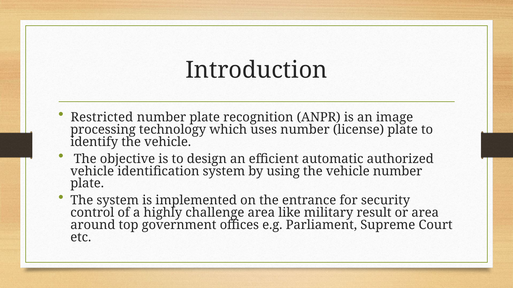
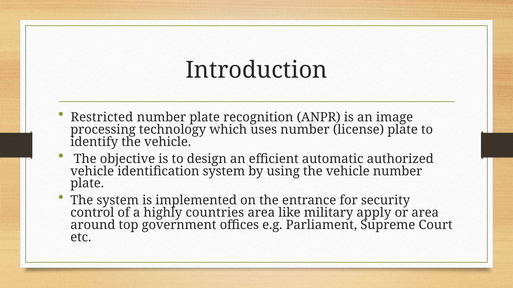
challenge: challenge -> countries (215, 213)
result: result -> apply (374, 213)
